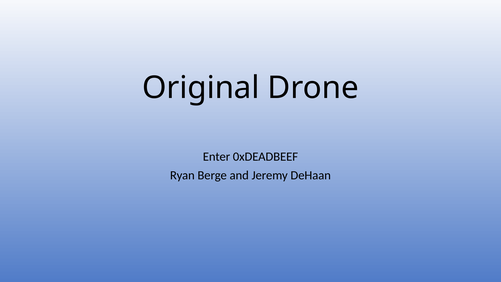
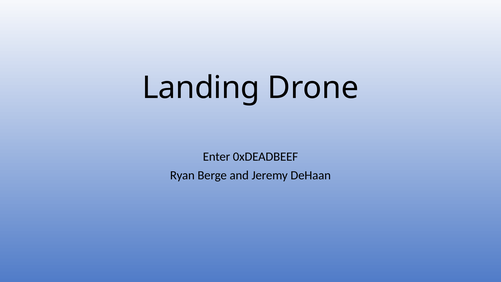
Original: Original -> Landing (201, 88)
